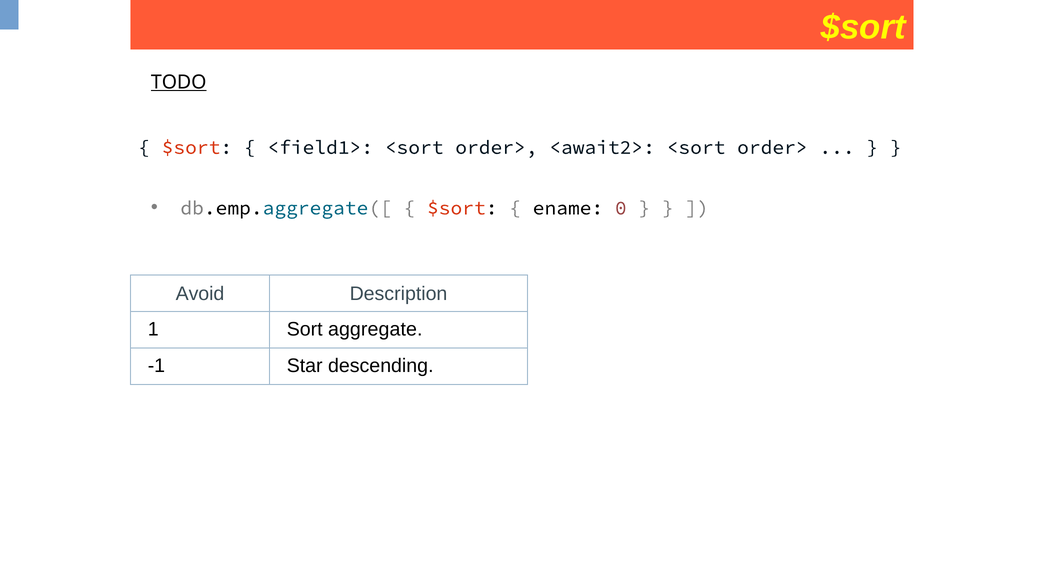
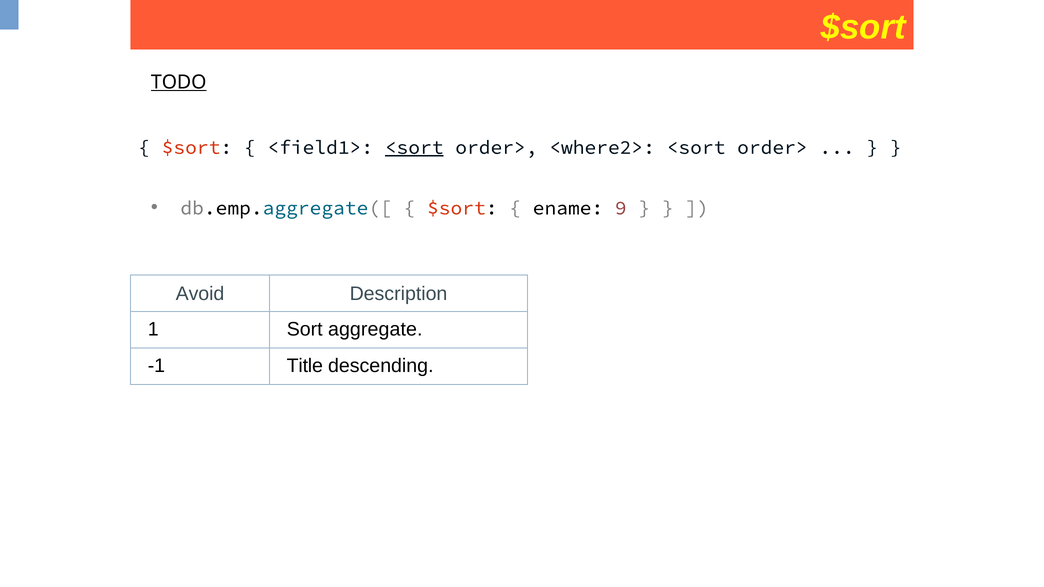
<sort underline: none -> present (414, 147)
<await2>: <await2> -> <where2> (602, 147)
0: 0 -> 9 (621, 208)
Star: Star -> Title (305, 366)
